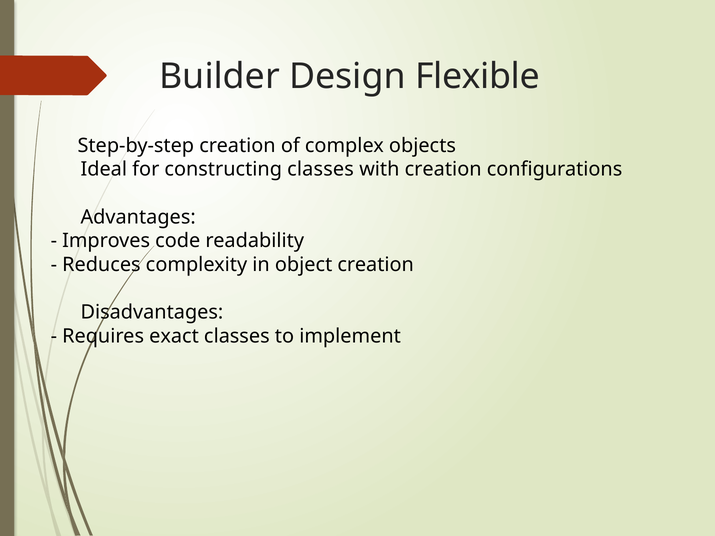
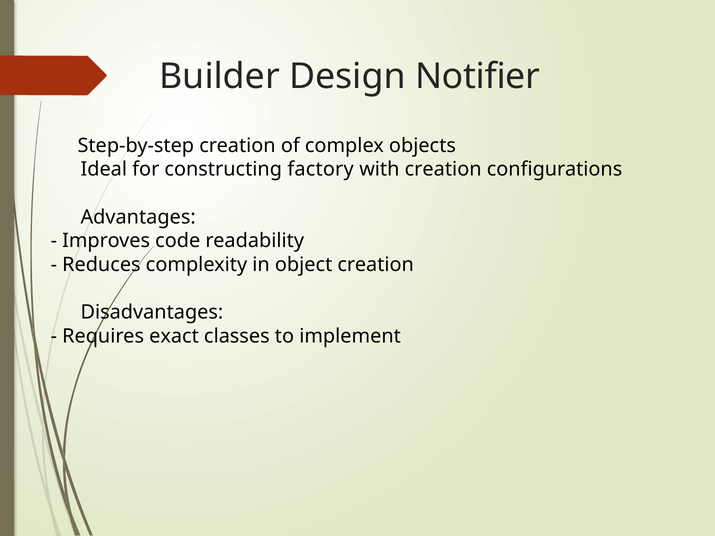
Flexible: Flexible -> Notifier (478, 76)
constructing classes: classes -> factory (321, 169)
